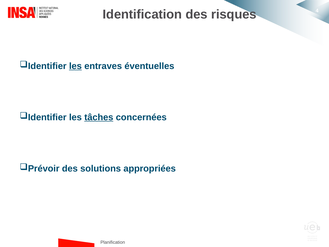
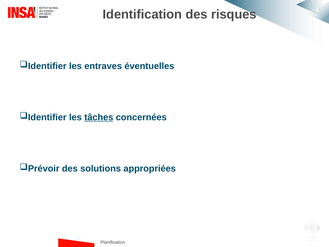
les underline: present -> none (75, 66)
